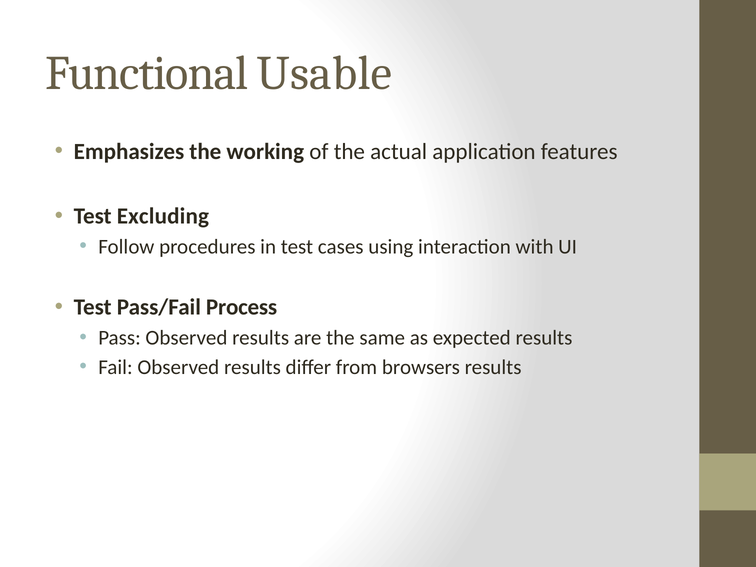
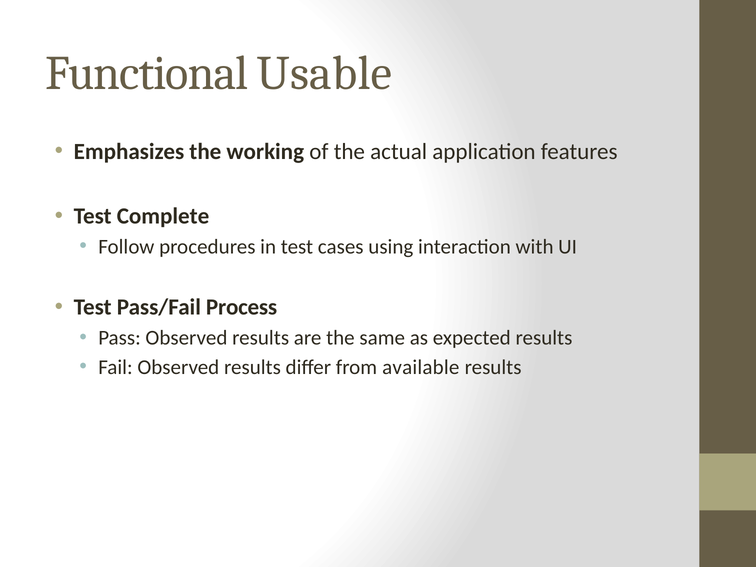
Excluding: Excluding -> Complete (163, 216)
browsers: browsers -> available (421, 367)
